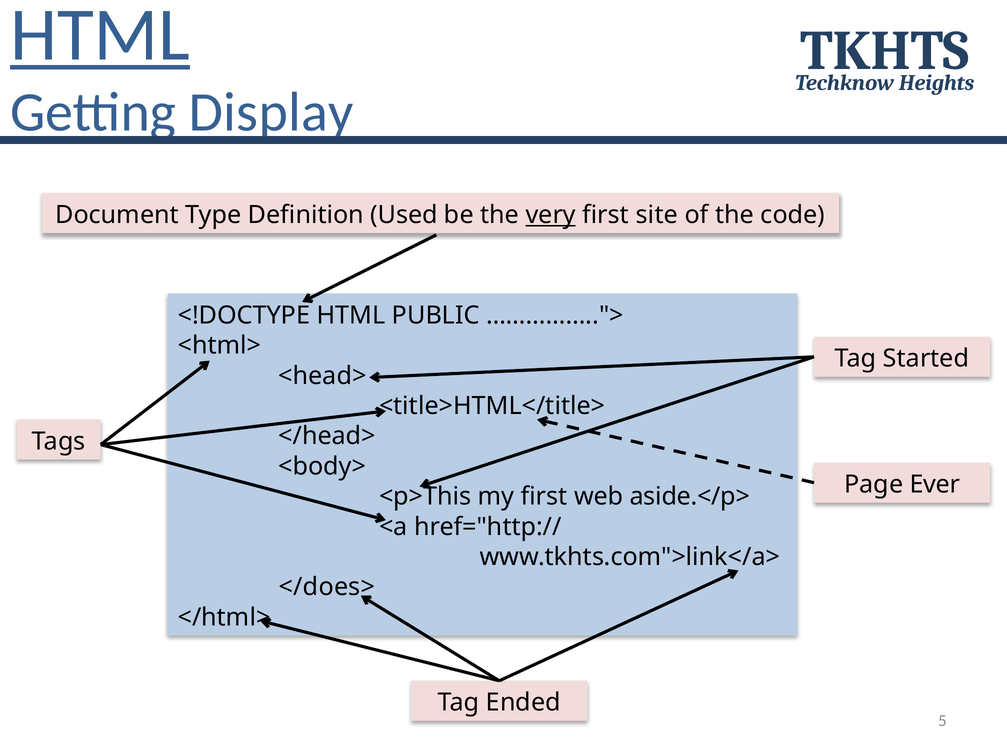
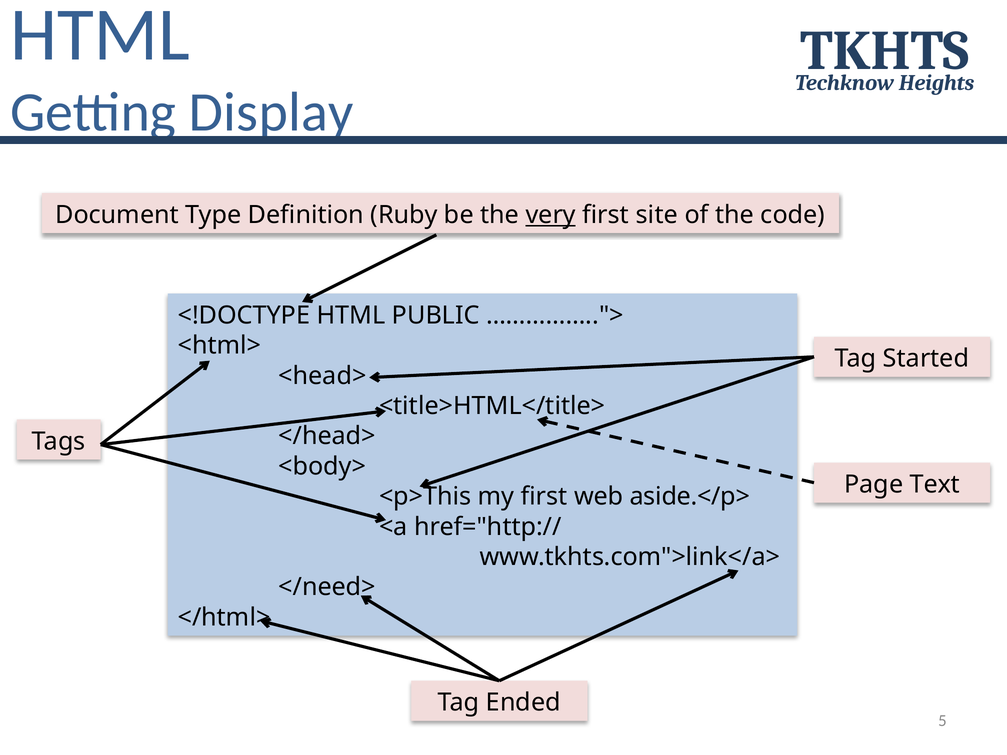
HTML underline: present -> none (100, 35)
Used: Used -> Ruby (404, 215)
Ever: Ever -> Text (935, 485)
</does>: </does> -> </need> (327, 587)
